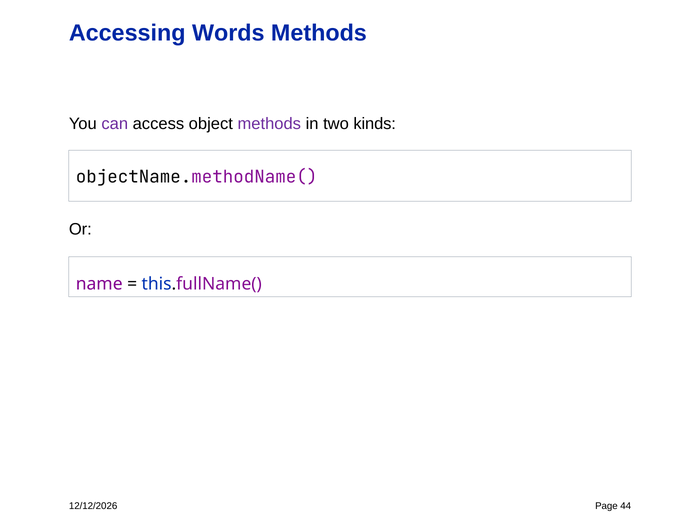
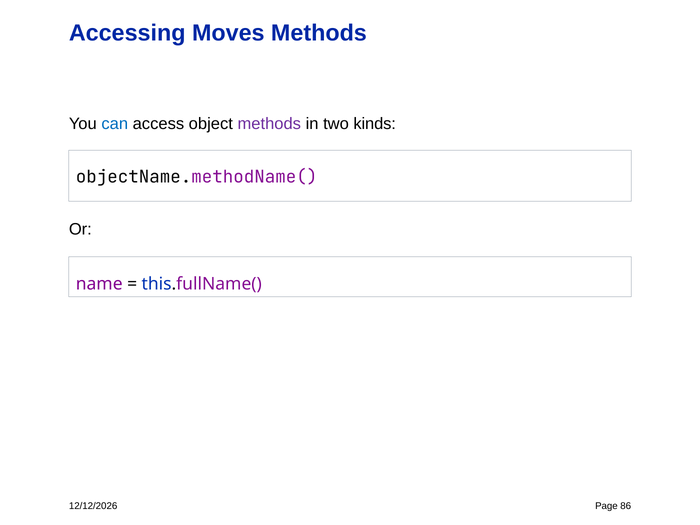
Words: Words -> Moves (228, 33)
can colour: purple -> blue (115, 124)
44: 44 -> 86 (626, 506)
